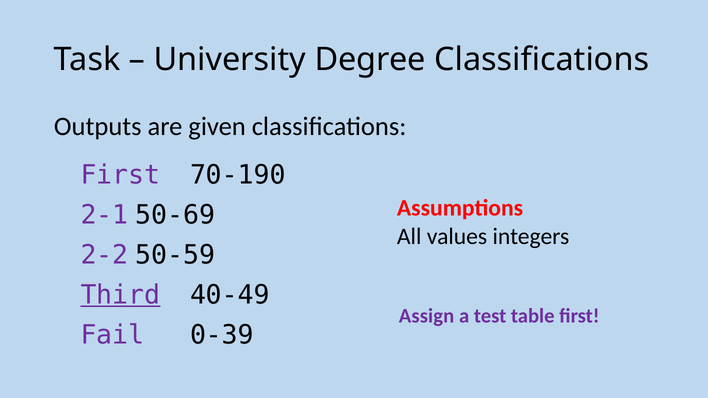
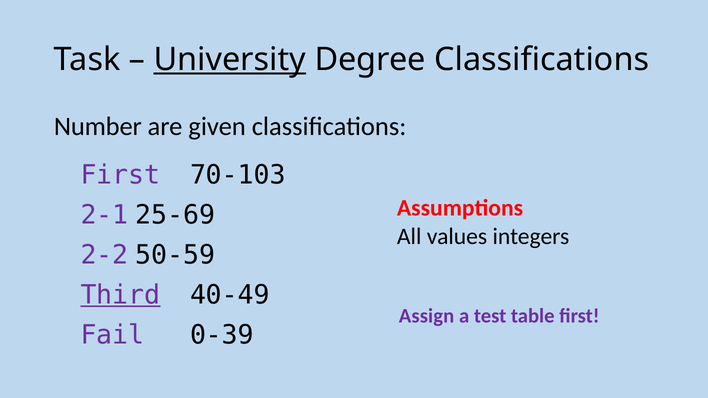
University underline: none -> present (230, 59)
Outputs: Outputs -> Number (98, 126)
70-190: 70-190 -> 70-103 (238, 175)
50-69: 50-69 -> 25-69 (175, 215)
